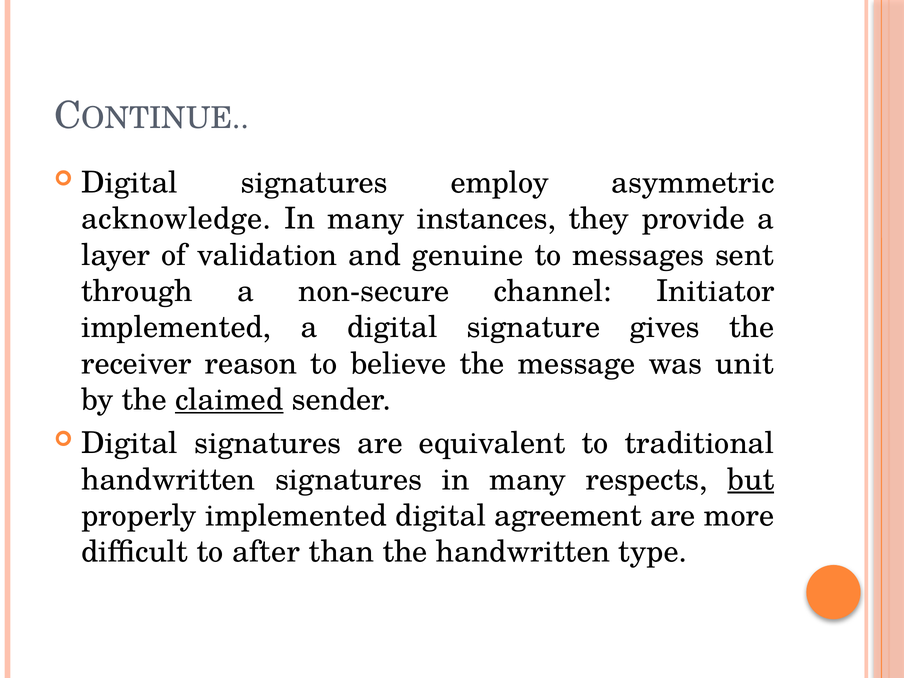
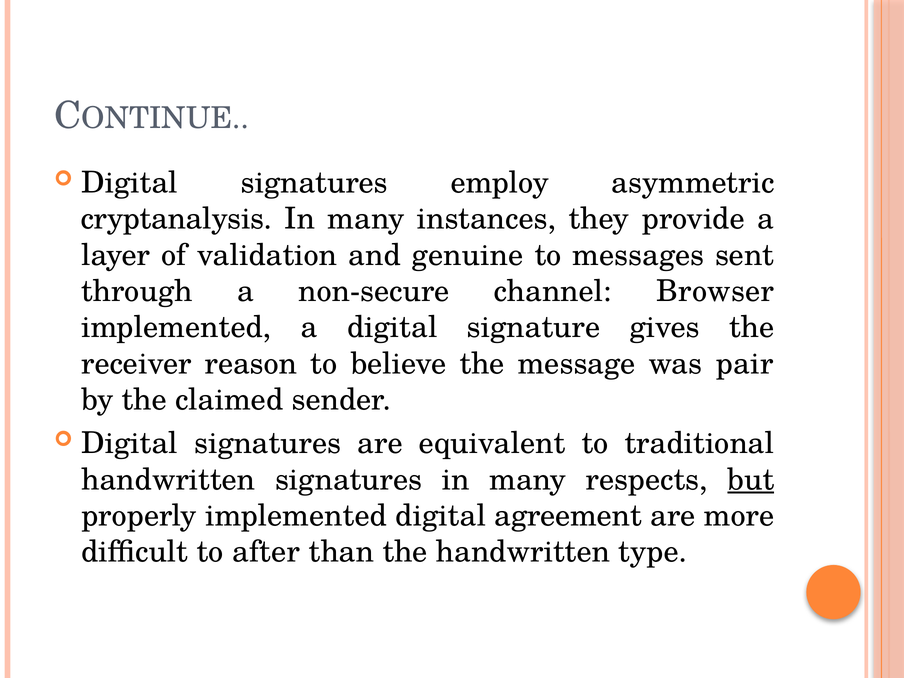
acknowledge: acknowledge -> cryptanalysis (177, 219)
Initiator: Initiator -> Browser (715, 291)
unit: unit -> pair (745, 364)
claimed underline: present -> none (229, 400)
